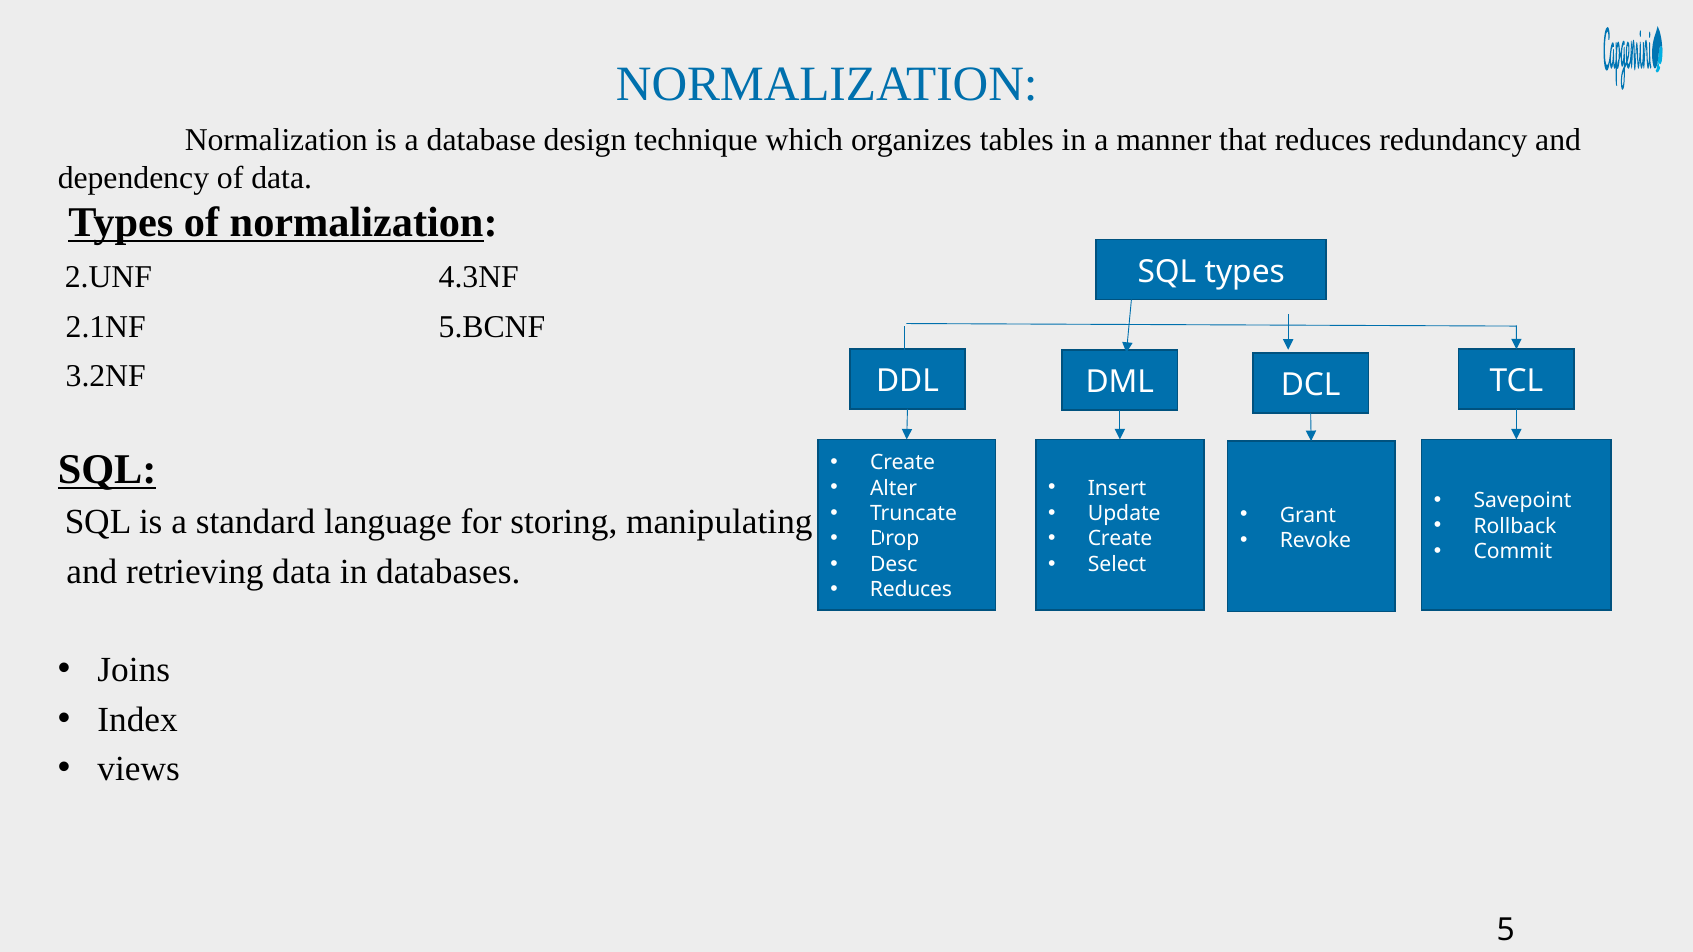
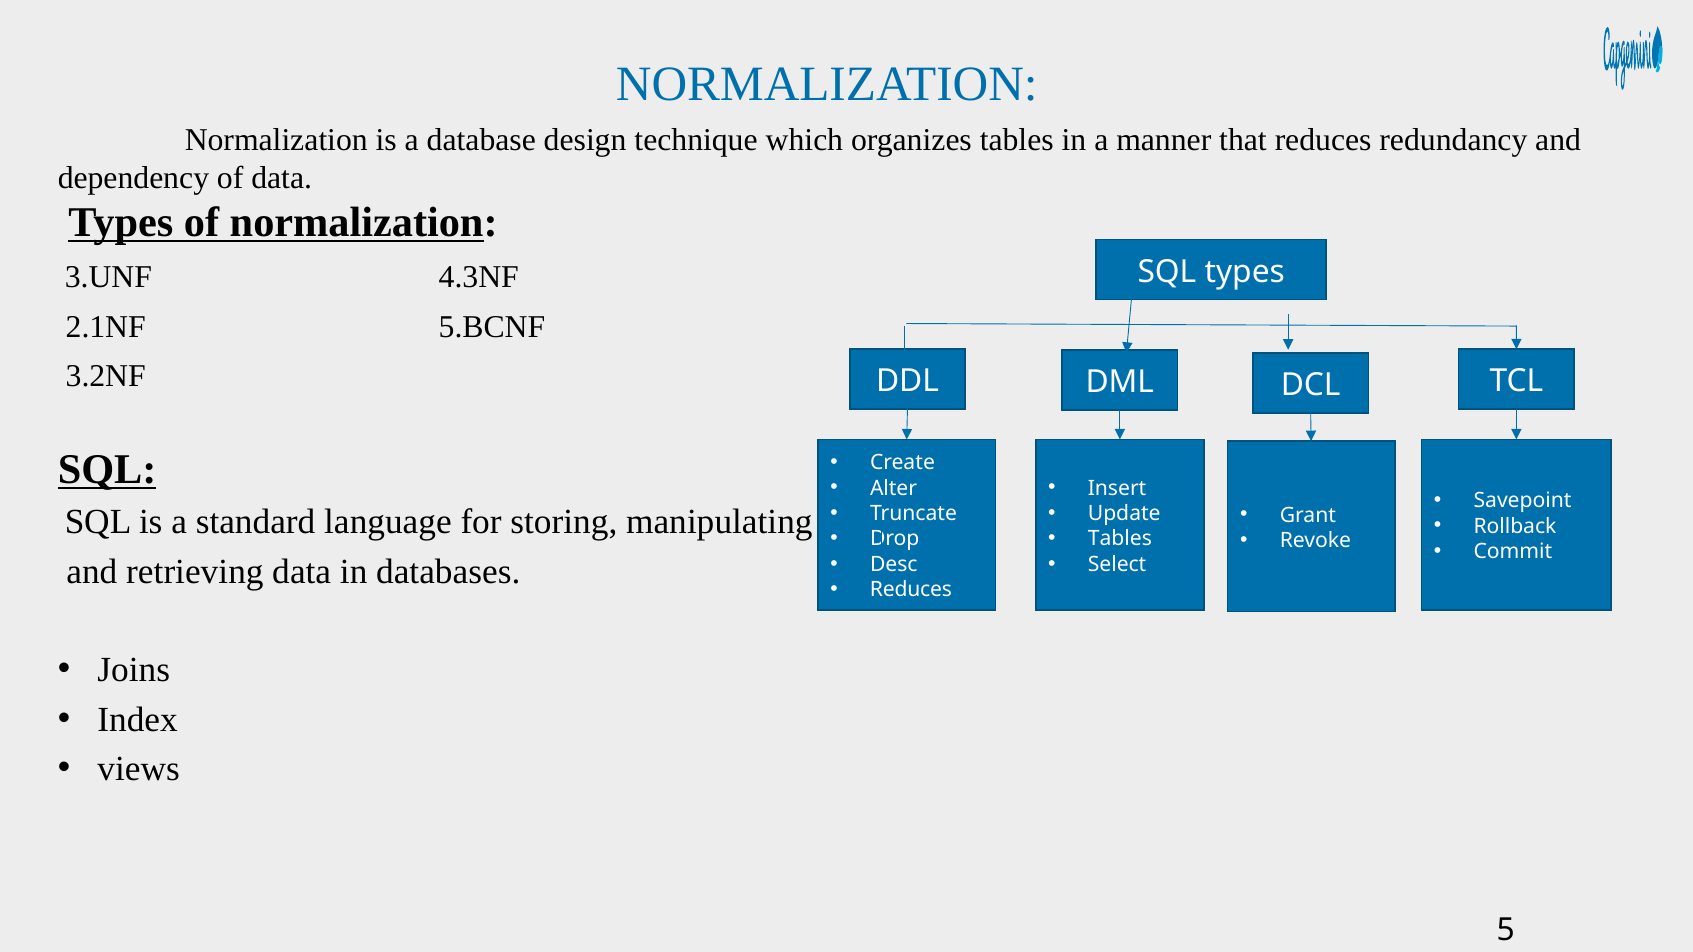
2.UNF: 2.UNF -> 3.UNF (108, 277)
Create: Create -> Tables (1120, 539)
